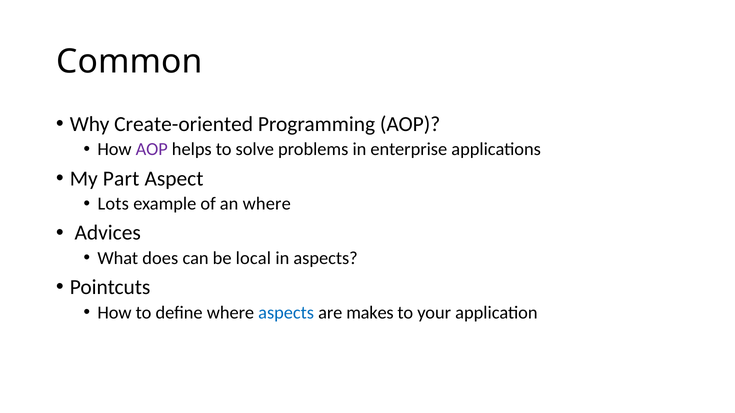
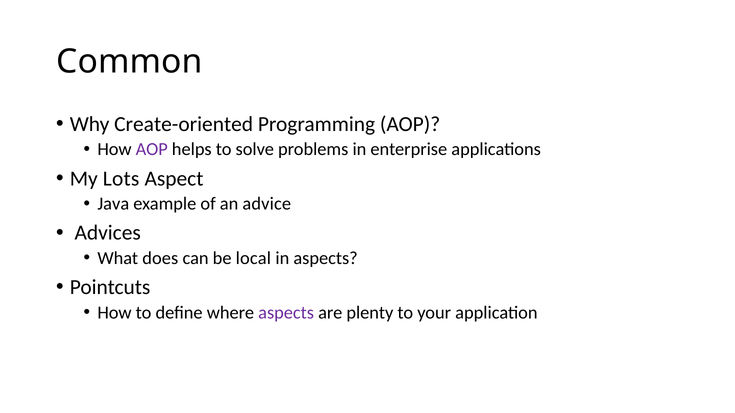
Part: Part -> Lots (121, 179)
Lots: Lots -> Java (113, 204)
an where: where -> advice (267, 204)
aspects colour: blue -> purple (286, 313)
makes: makes -> plenty (370, 313)
